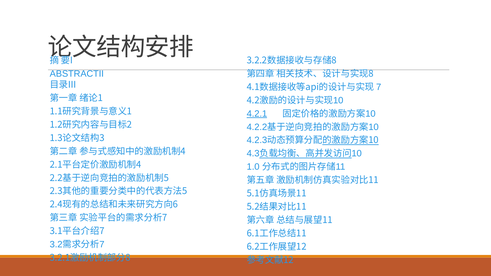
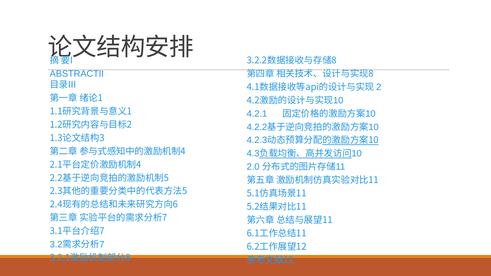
7: 7 -> 2 (379, 87)
4.2.1 underline: present -> none (257, 114)
1.0: 1.0 -> 2.0 (253, 167)
